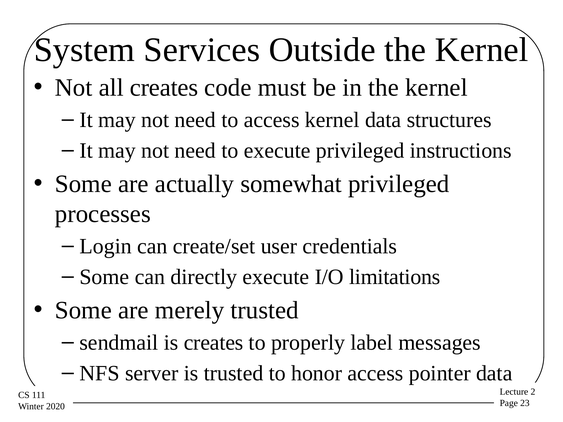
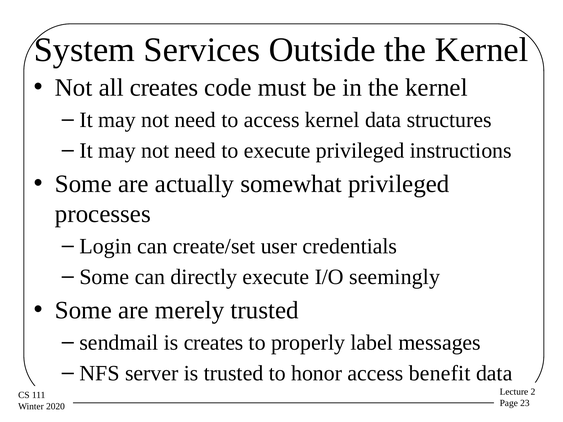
limitations: limitations -> seemingly (395, 277)
pointer: pointer -> benefit (440, 373)
